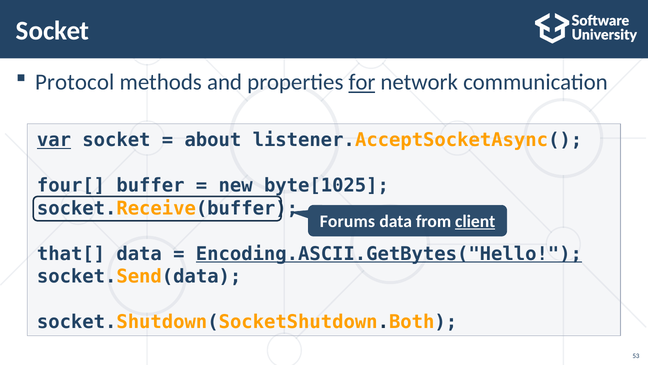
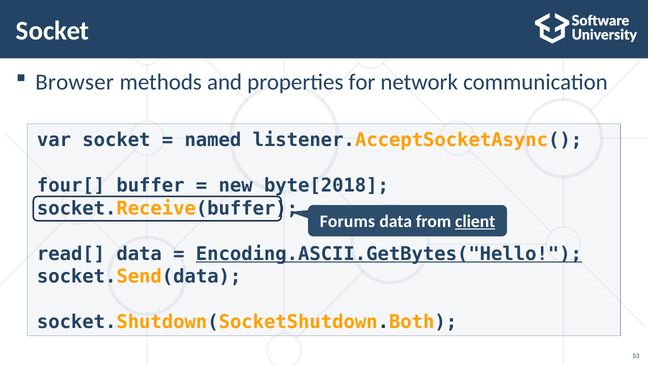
Protocol: Protocol -> Browser (75, 82)
for underline: present -> none (362, 82)
var underline: present -> none (54, 140)
about: about -> named (213, 140)
byte[1025: byte[1025 -> byte[2018 (326, 185)
that[: that[ -> read[ (71, 254)
